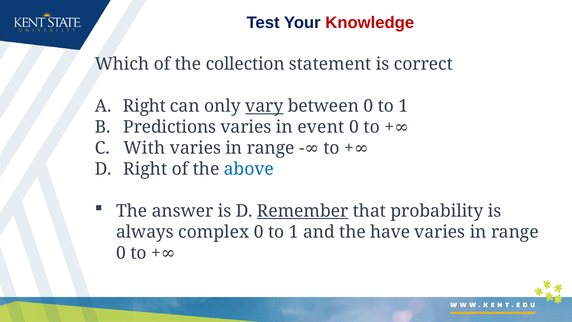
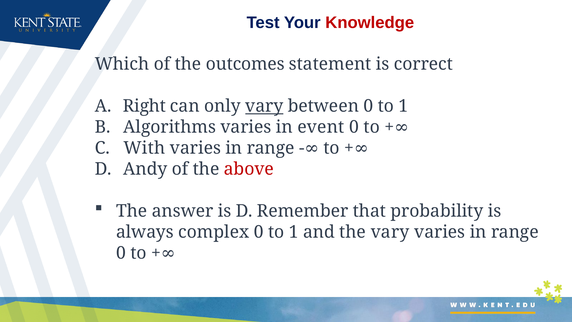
collection: collection -> outcomes (245, 64)
Predictions: Predictions -> Algorithms (170, 127)
D Right: Right -> Andy (145, 169)
above colour: blue -> red (249, 169)
Remember underline: present -> none (303, 211)
the have: have -> vary (390, 232)
